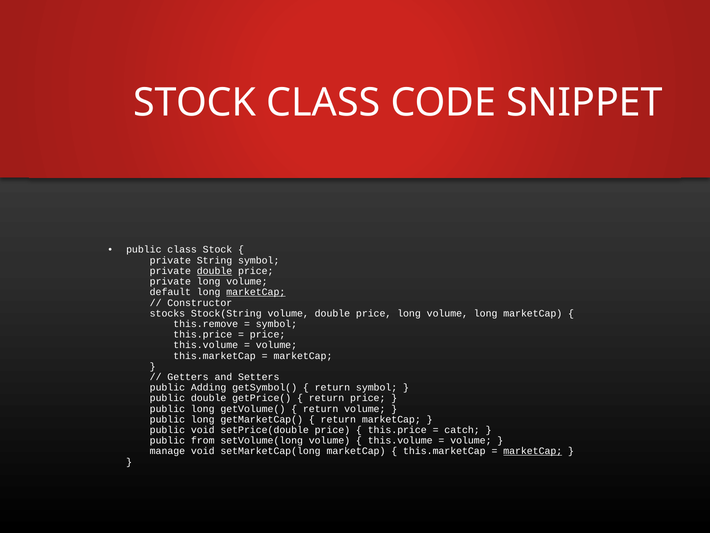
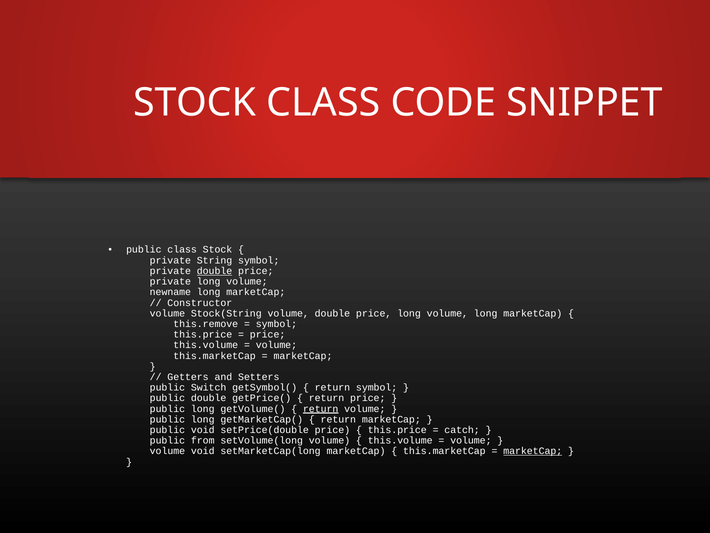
default: default -> newname (170, 292)
marketCap underline: present -> none (256, 292)
stocks: stocks -> volume (167, 313)
Adding: Adding -> Switch (209, 387)
return underline: none -> present (321, 408)
manage: manage -> volume (167, 451)
